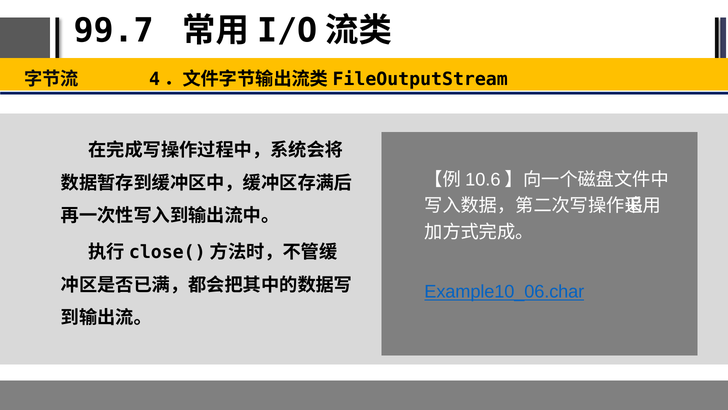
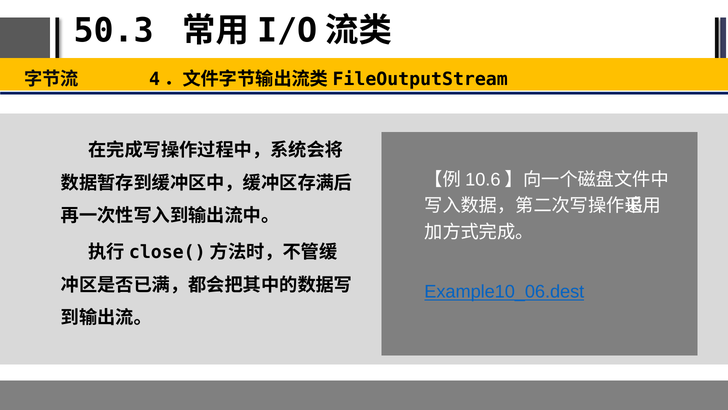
99.7: 99.7 -> 50.3 (114, 31)
Example10_06.char: Example10_06.char -> Example10_06.dest (504, 292)
